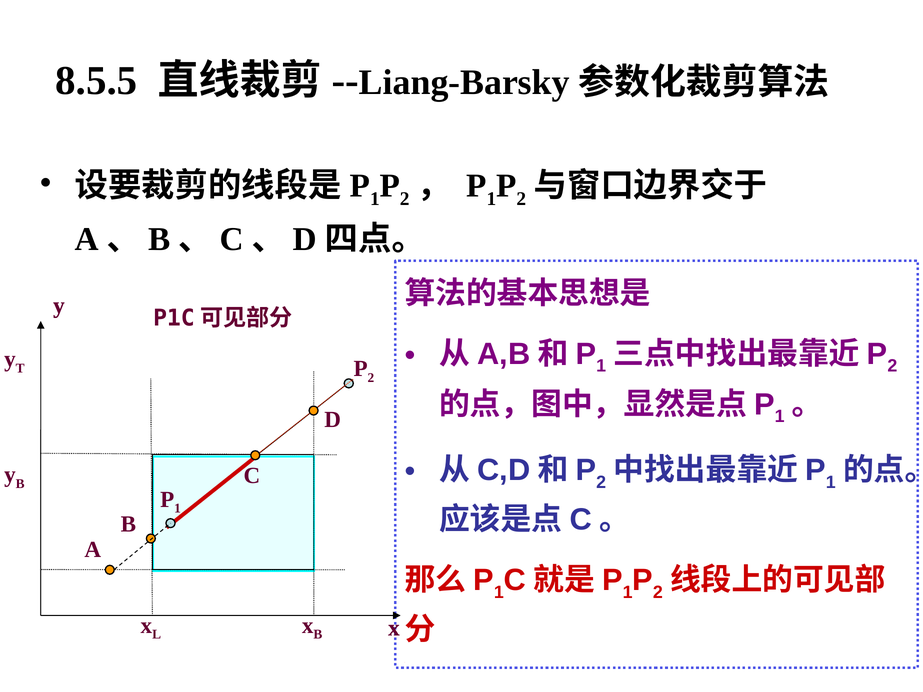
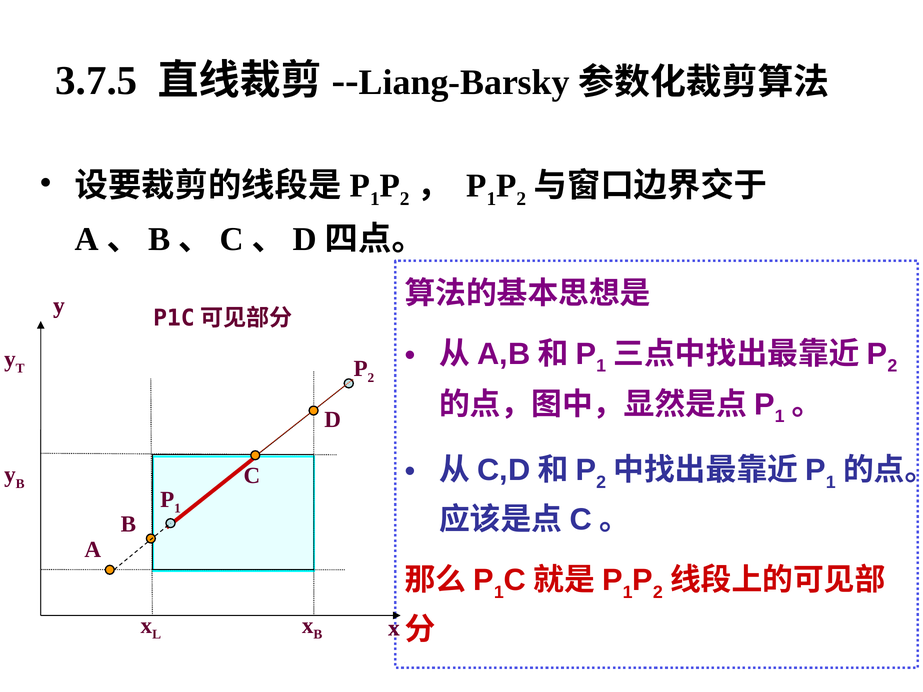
8.5.5: 8.5.5 -> 3.7.5 (96, 81)
